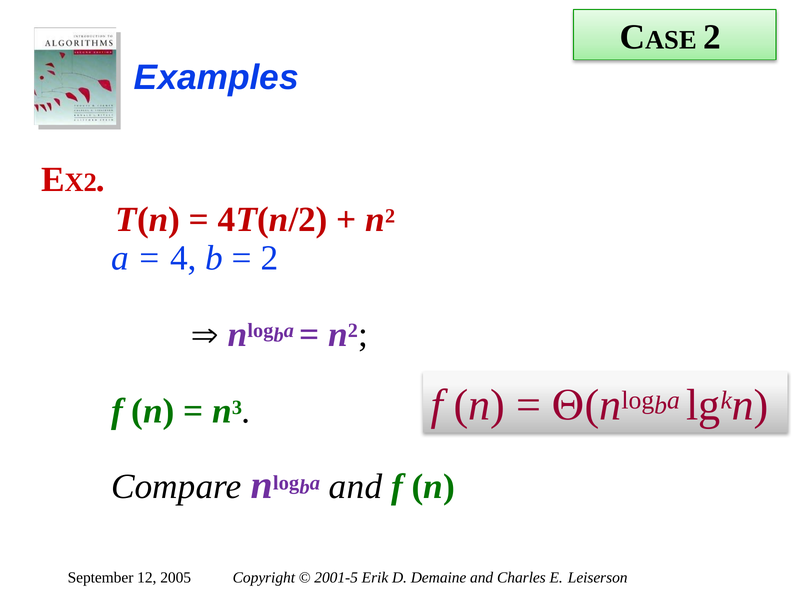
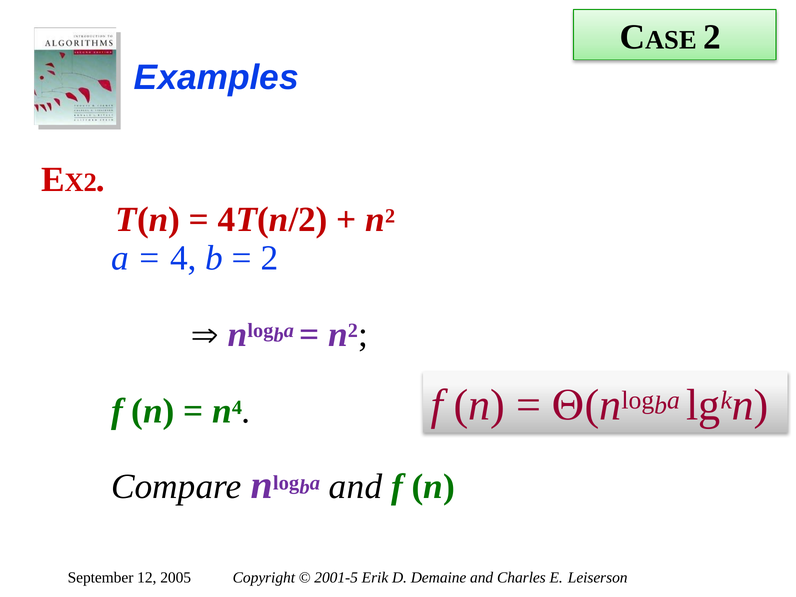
n 3: 3 -> 4 (237, 407)
